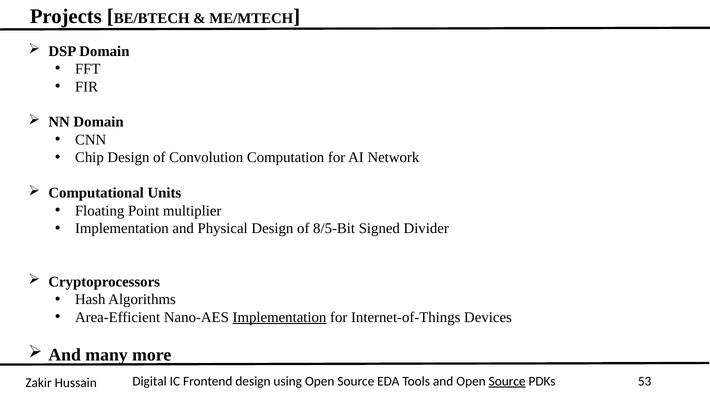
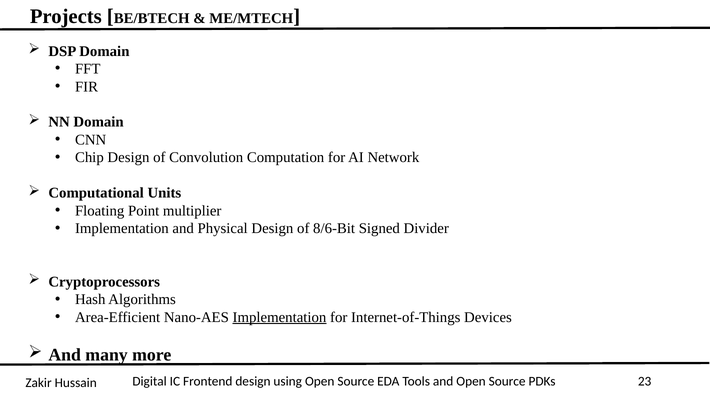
8/5-Bit: 8/5-Bit -> 8/6-Bit (334, 229)
Source underline: present -> none (507, 382)
53: 53 -> 23 (645, 382)
